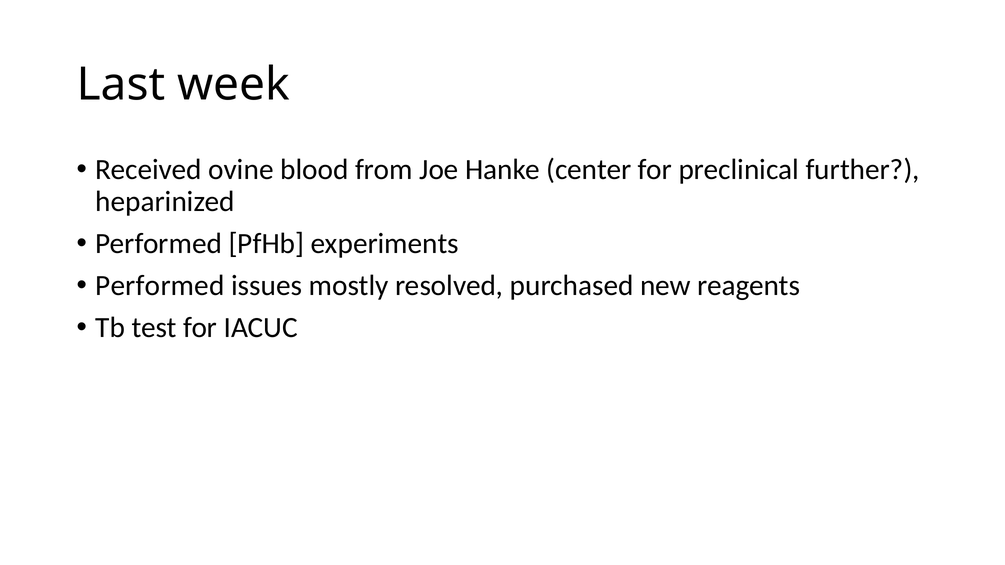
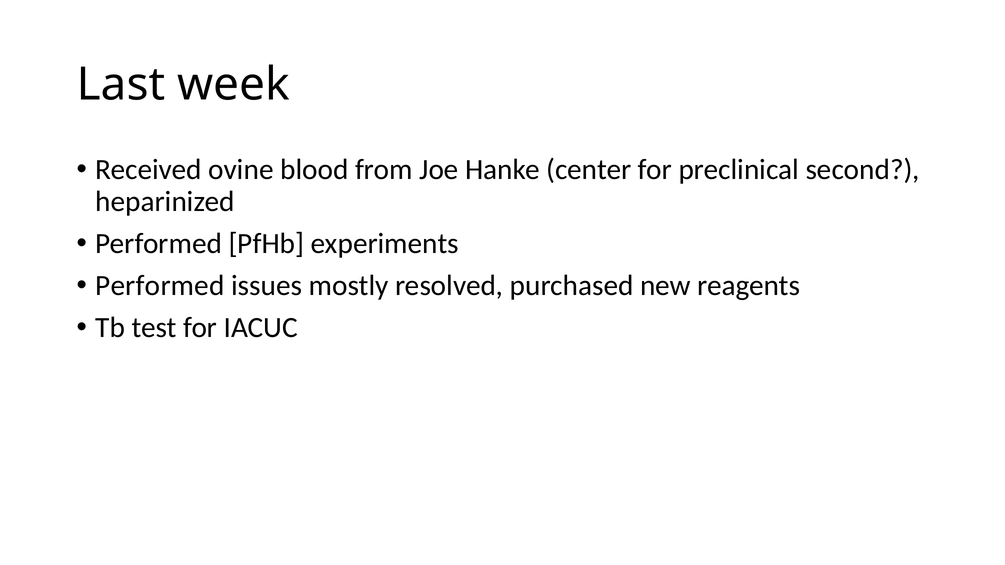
further: further -> second (863, 170)
